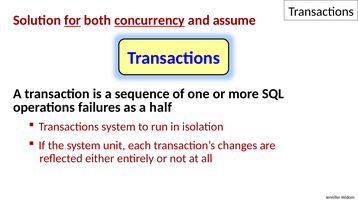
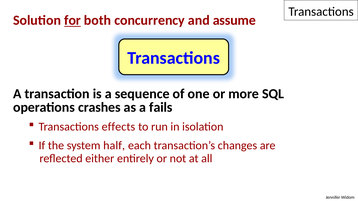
concurrency underline: present -> none (150, 20)
failures: failures -> crashes (99, 107)
half: half -> fails (161, 107)
Transactions system: system -> effects (118, 127)
unit: unit -> half (114, 146)
